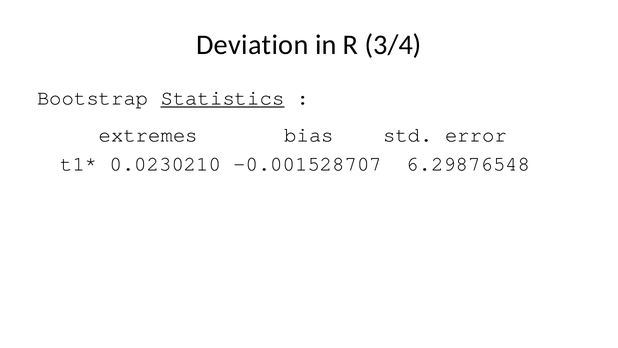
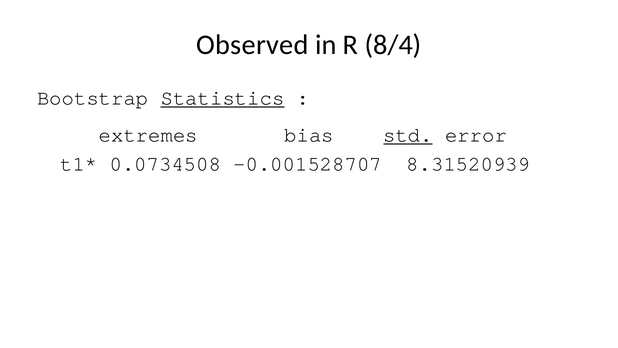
Deviation: Deviation -> Observed (252, 45)
3/4: 3/4 -> 8/4 (393, 45)
std underline: none -> present (408, 135)
0.0230210: 0.0230210 -> 0.0734508 (165, 164)
6.29876548: 6.29876548 -> 8.31520939 (468, 164)
